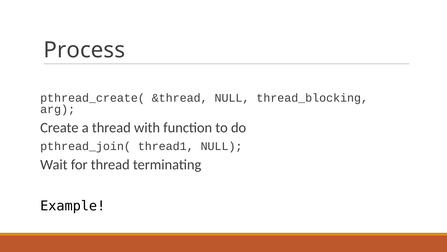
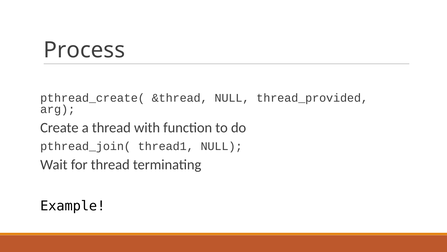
thread_blocking: thread_blocking -> thread_provided (312, 98)
